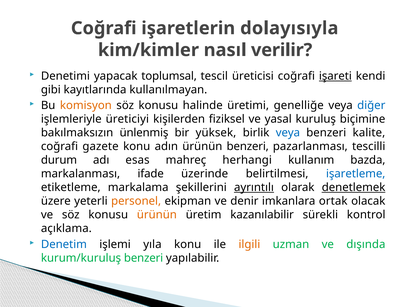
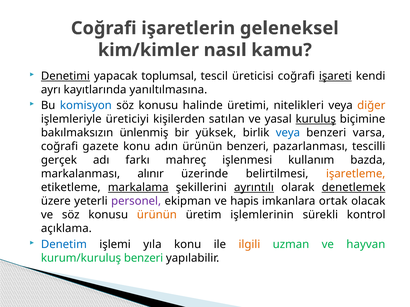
dolayısıyla: dolayısıyla -> geleneksel (289, 28)
verilir: verilir -> kamu (282, 50)
Denetimi underline: none -> present (65, 76)
gibi: gibi -> ayrı (51, 90)
kullanılmayan: kullanılmayan -> yanıltılmasına (168, 90)
komisyon colour: orange -> blue (86, 106)
genelliğe: genelliğe -> nitelikleri (299, 106)
diğer colour: blue -> orange (371, 106)
fiziksel: fiziksel -> satılan (227, 119)
kuruluş underline: none -> present (316, 119)
kalite: kalite -> varsa (369, 133)
durum: durum -> gerçek (59, 160)
esas: esas -> farkı (138, 160)
herhangi: herhangi -> işlenmesi (247, 160)
ifade: ifade -> alınır (151, 174)
işaretleme colour: blue -> orange (356, 174)
markalama underline: none -> present (138, 188)
personel colour: orange -> purple (136, 201)
denir: denir -> hapis (244, 201)
kazanılabilir: kazanılabilir -> işlemlerinin (262, 215)
dışında: dışında -> hayvan (366, 245)
